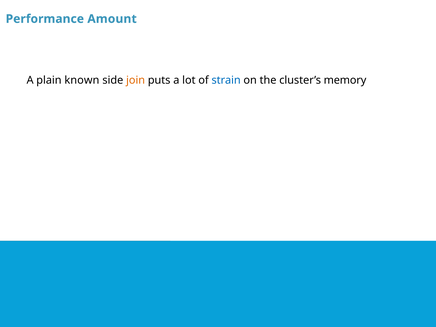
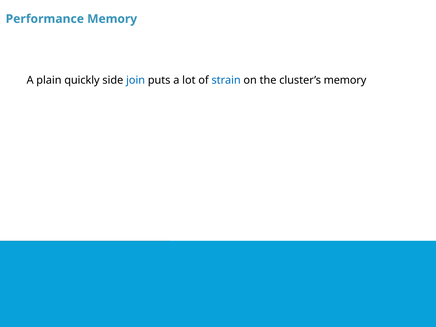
Performance Amount: Amount -> Memory (112, 19)
known: known -> quickly (82, 80)
join colour: orange -> blue (136, 80)
